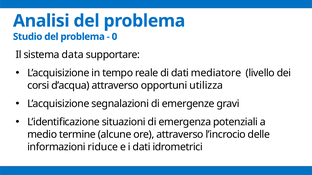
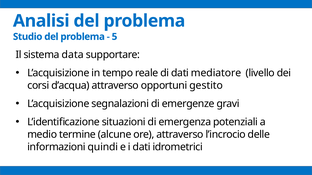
0: 0 -> 5 (114, 37)
utilizza: utilizza -> gestito (206, 86)
riduce: riduce -> quindi (103, 147)
